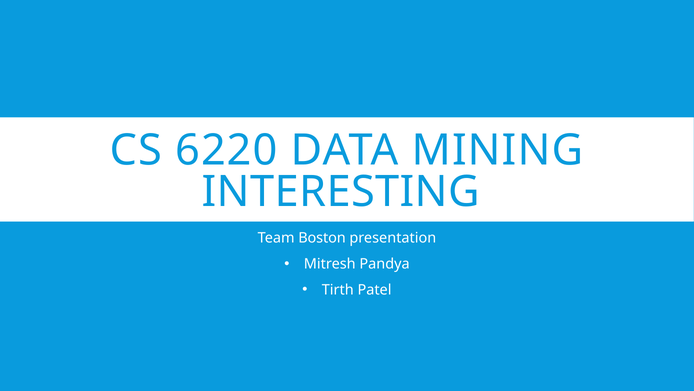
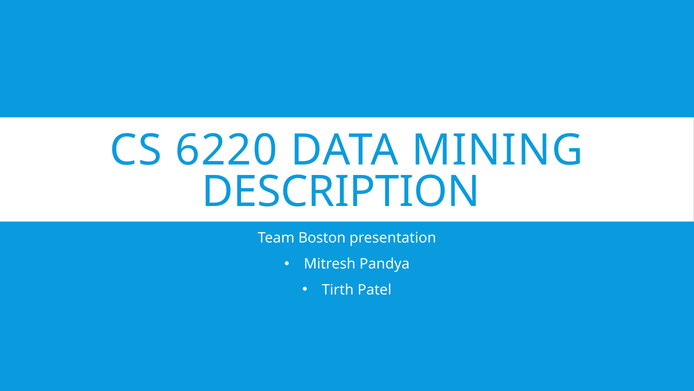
INTERESTING: INTERESTING -> DESCRIPTION (341, 192)
